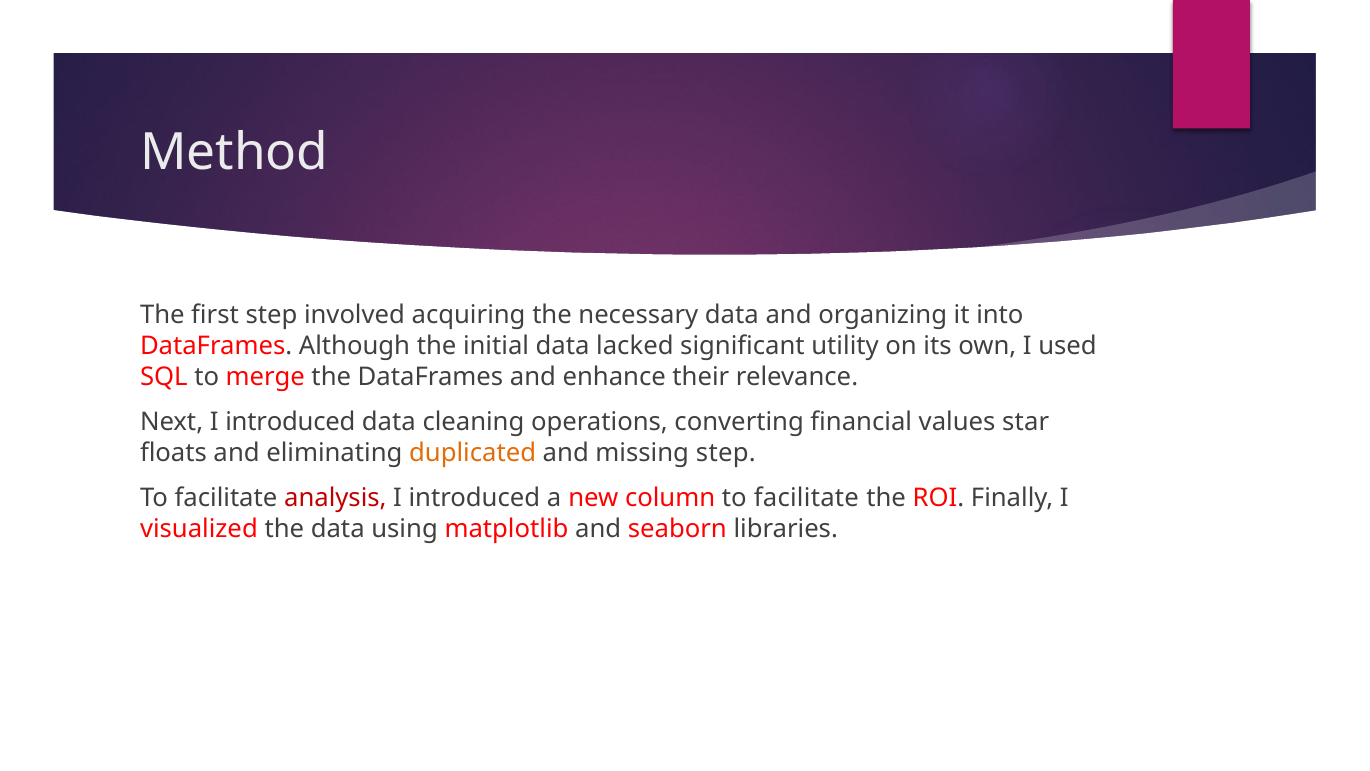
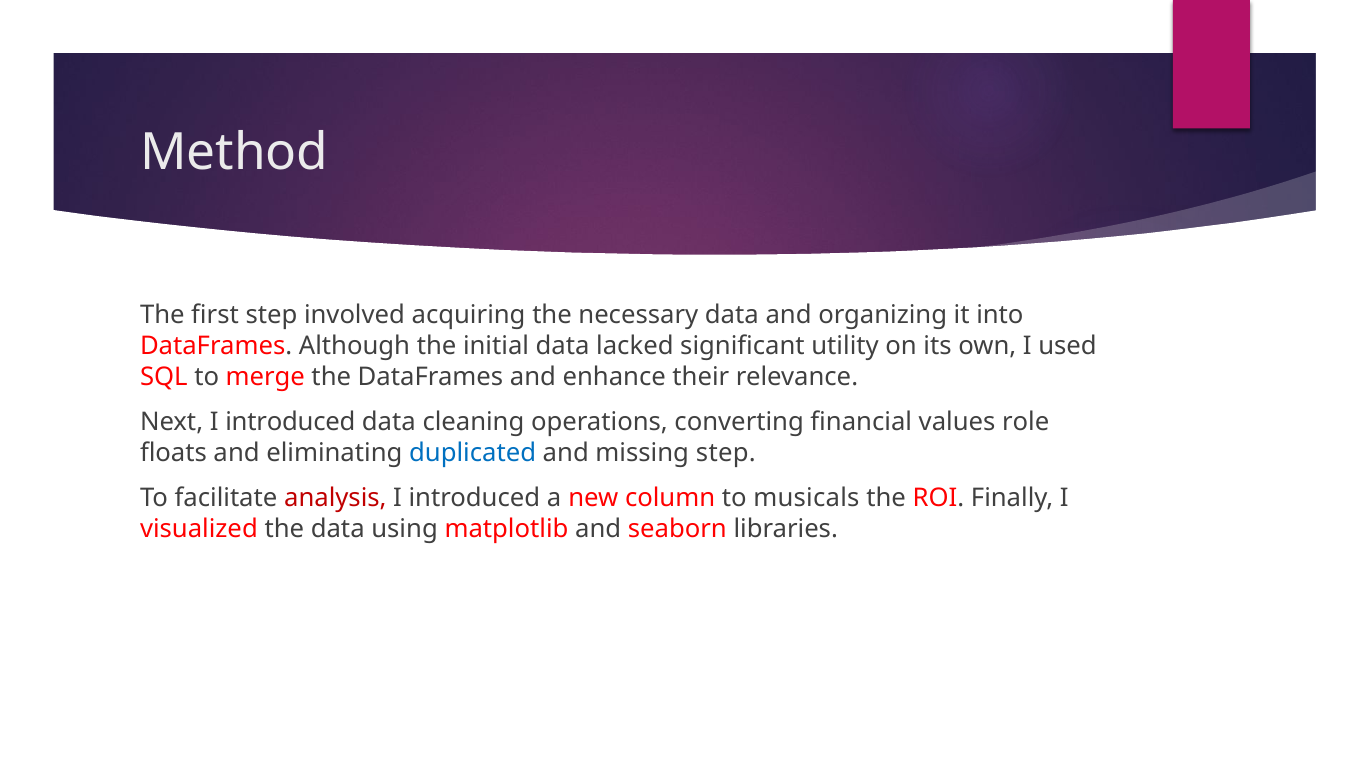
star: star -> role (1026, 422)
duplicated colour: orange -> blue (473, 452)
column to facilitate: facilitate -> musicals (806, 498)
